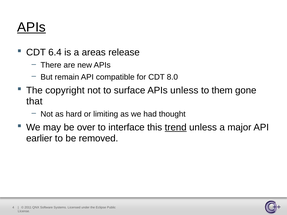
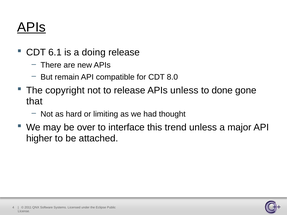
6.4: 6.4 -> 6.1 (55, 52)
areas: areas -> doing (94, 52)
to surface: surface -> release (130, 90)
them: them -> done (222, 90)
trend underline: present -> none (176, 128)
earlier: earlier -> higher (39, 138)
removed: removed -> attached (98, 138)
